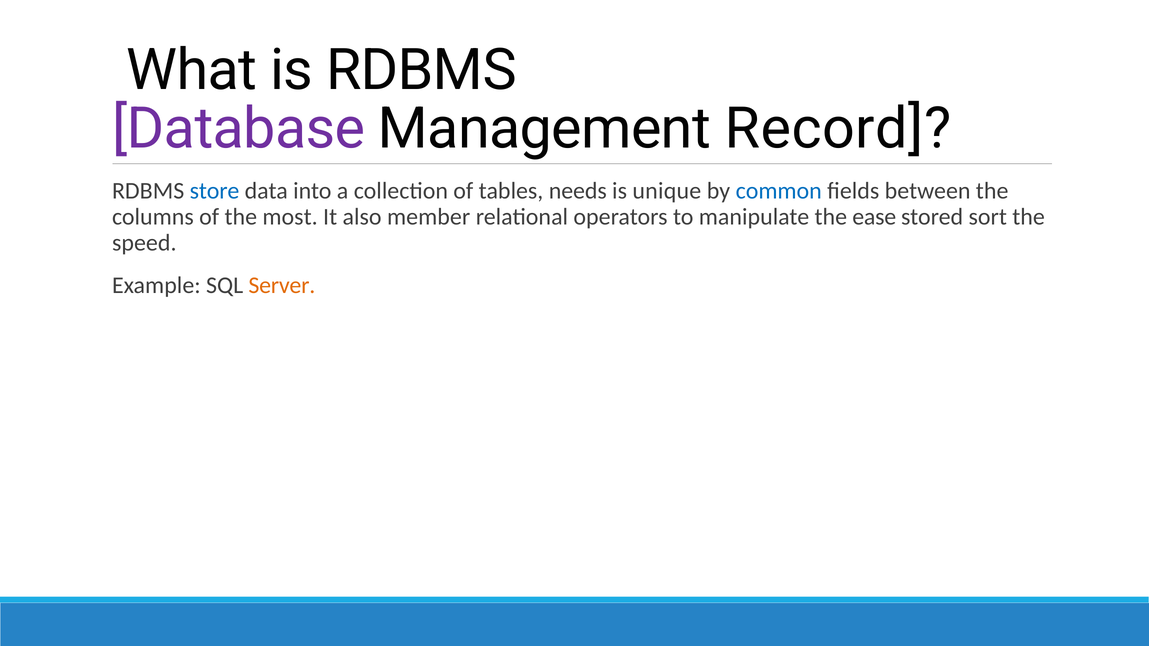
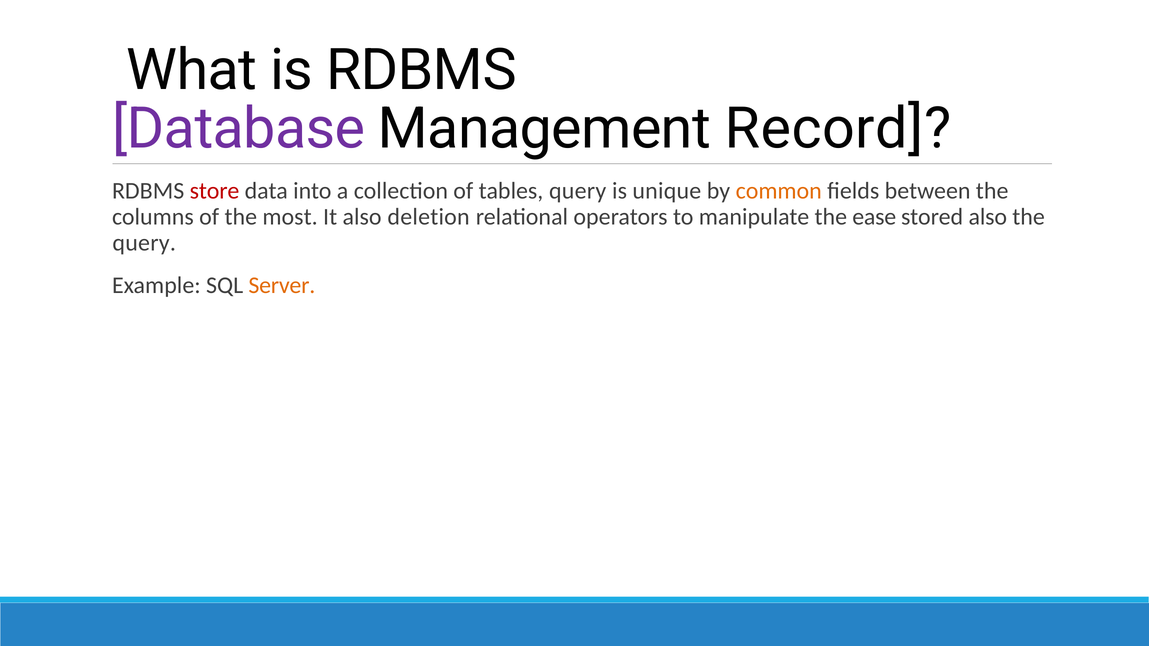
store colour: blue -> red (215, 191)
tables needs: needs -> query (578, 191)
common colour: blue -> orange (779, 191)
member: member -> deletion (429, 217)
stored sort: sort -> also (988, 217)
speed: speed -> query (144, 243)
